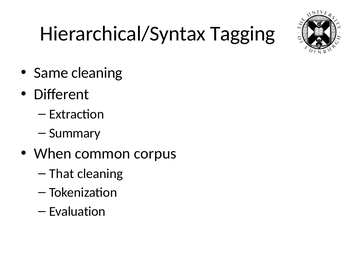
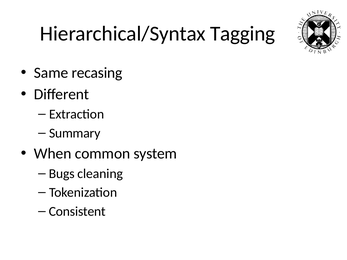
Same cleaning: cleaning -> recasing (97, 73)
corpus: corpus -> system (155, 154)
That: That -> Bugs (62, 174)
Evaluation: Evaluation -> Consistent (77, 212)
